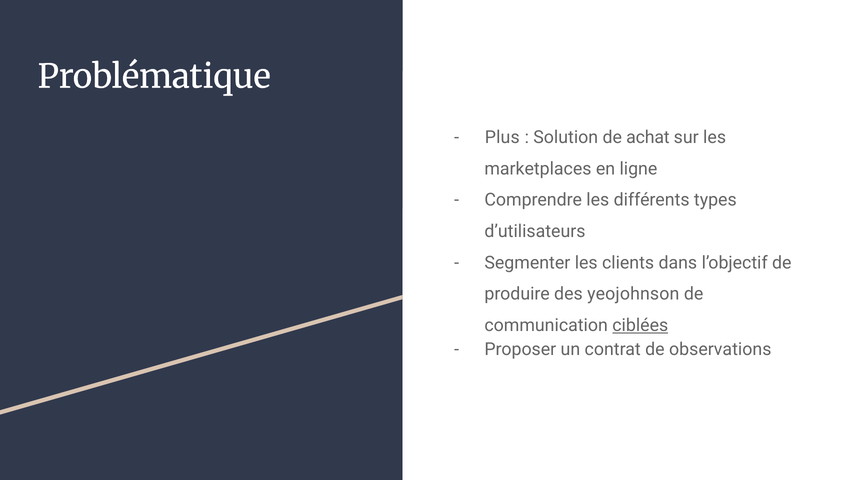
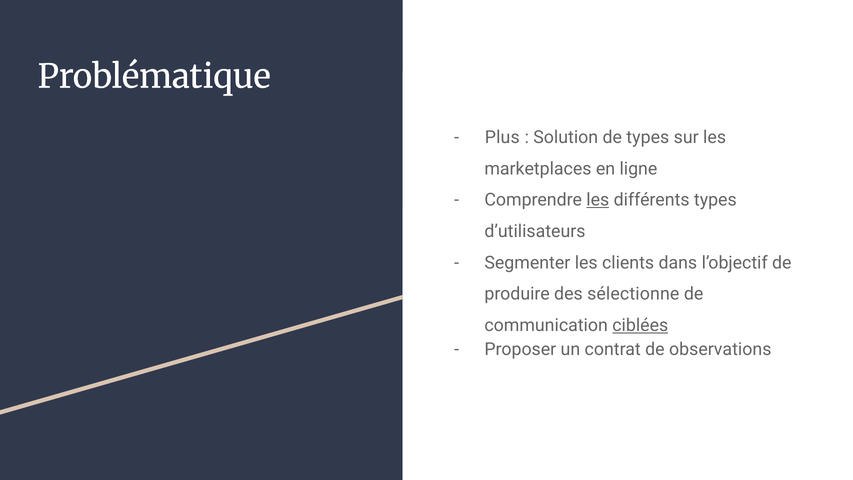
de achat: achat -> types (648, 137)
les underline: none -> present (598, 200)
yeojohnson: yeojohnson -> sélectionne (633, 294)
